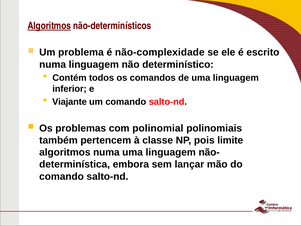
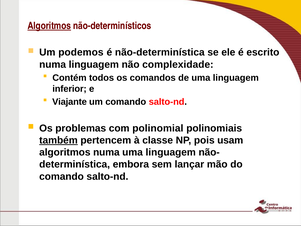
problema: problema -> podemos (81, 52)
não-complexidade: não-complexidade -> não-determinística (160, 52)
determinístico: determinístico -> complexidade (178, 64)
também underline: none -> present (58, 140)
limite: limite -> usam (230, 140)
